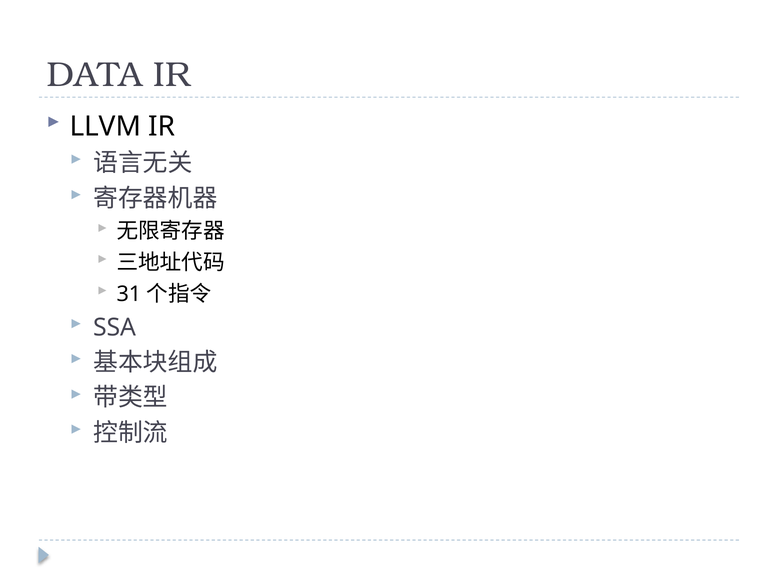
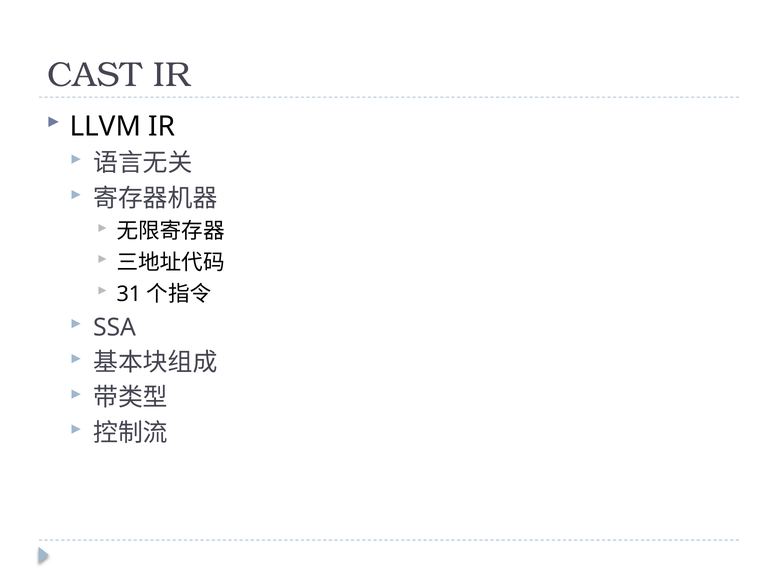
DATA: DATA -> CAST (94, 75)
